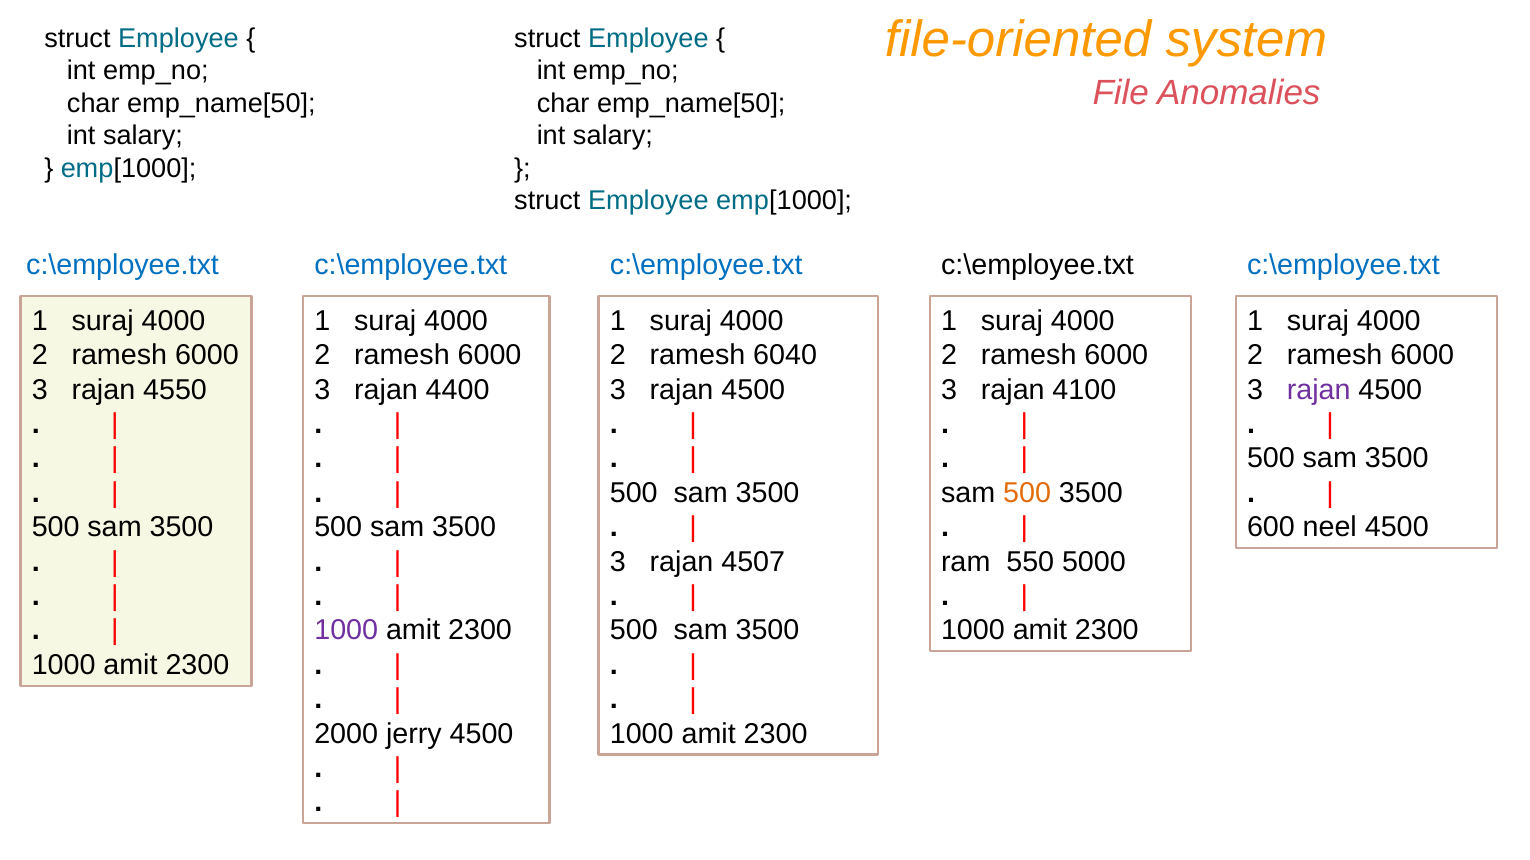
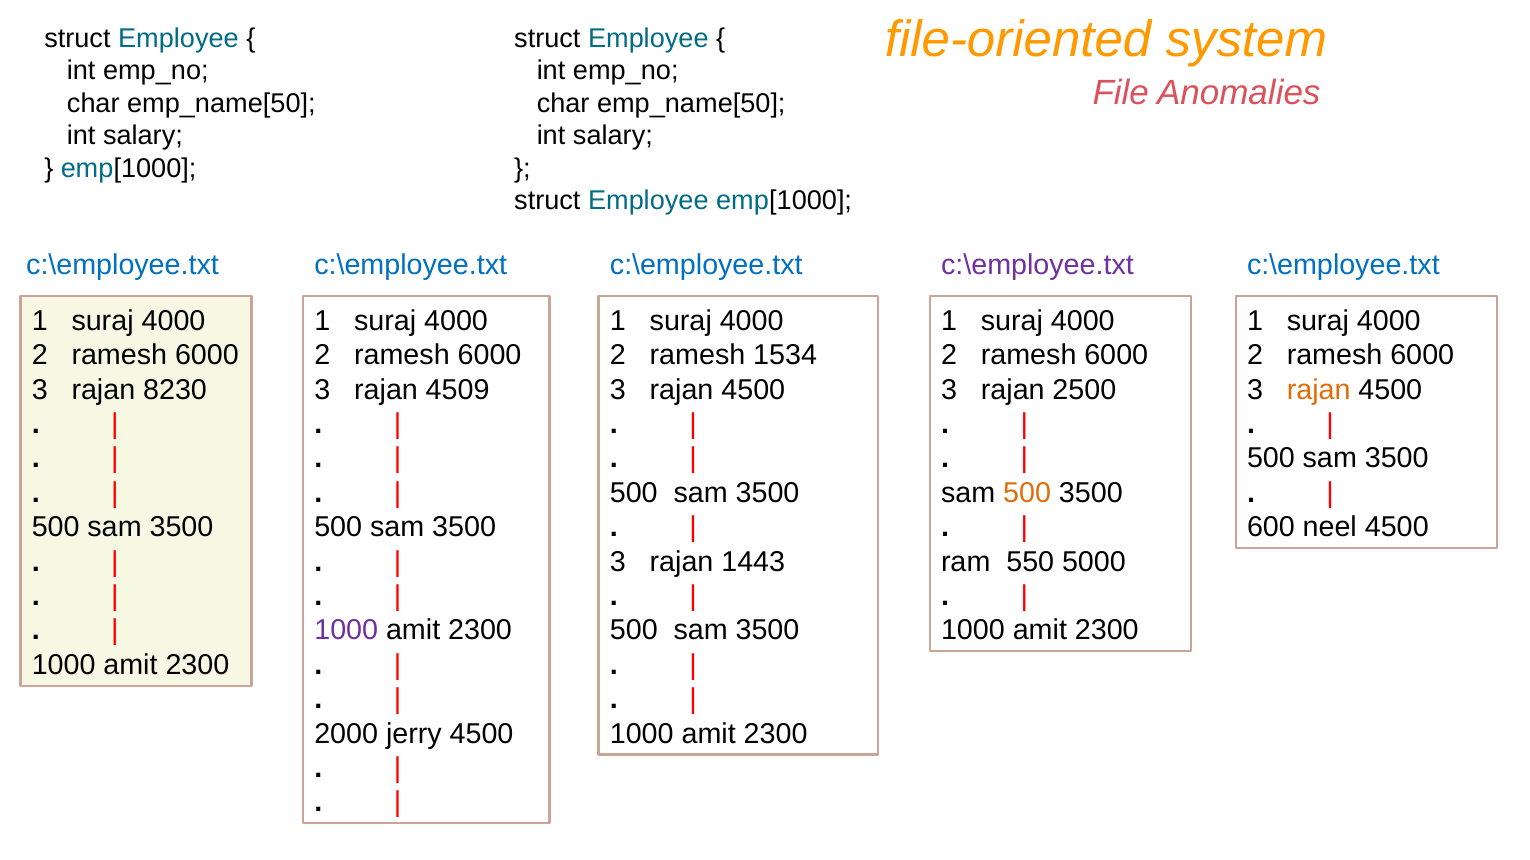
c:\employee.txt colour: black -> purple (1037, 265)
6040: 6040 -> 1534 (785, 356)
4550: 4550 -> 8230 (175, 390)
4400: 4400 -> 4509 (458, 390)
4100: 4100 -> 2500 (1084, 390)
rajan colour: purple -> orange (1319, 390)
4507: 4507 -> 1443 (753, 562)
